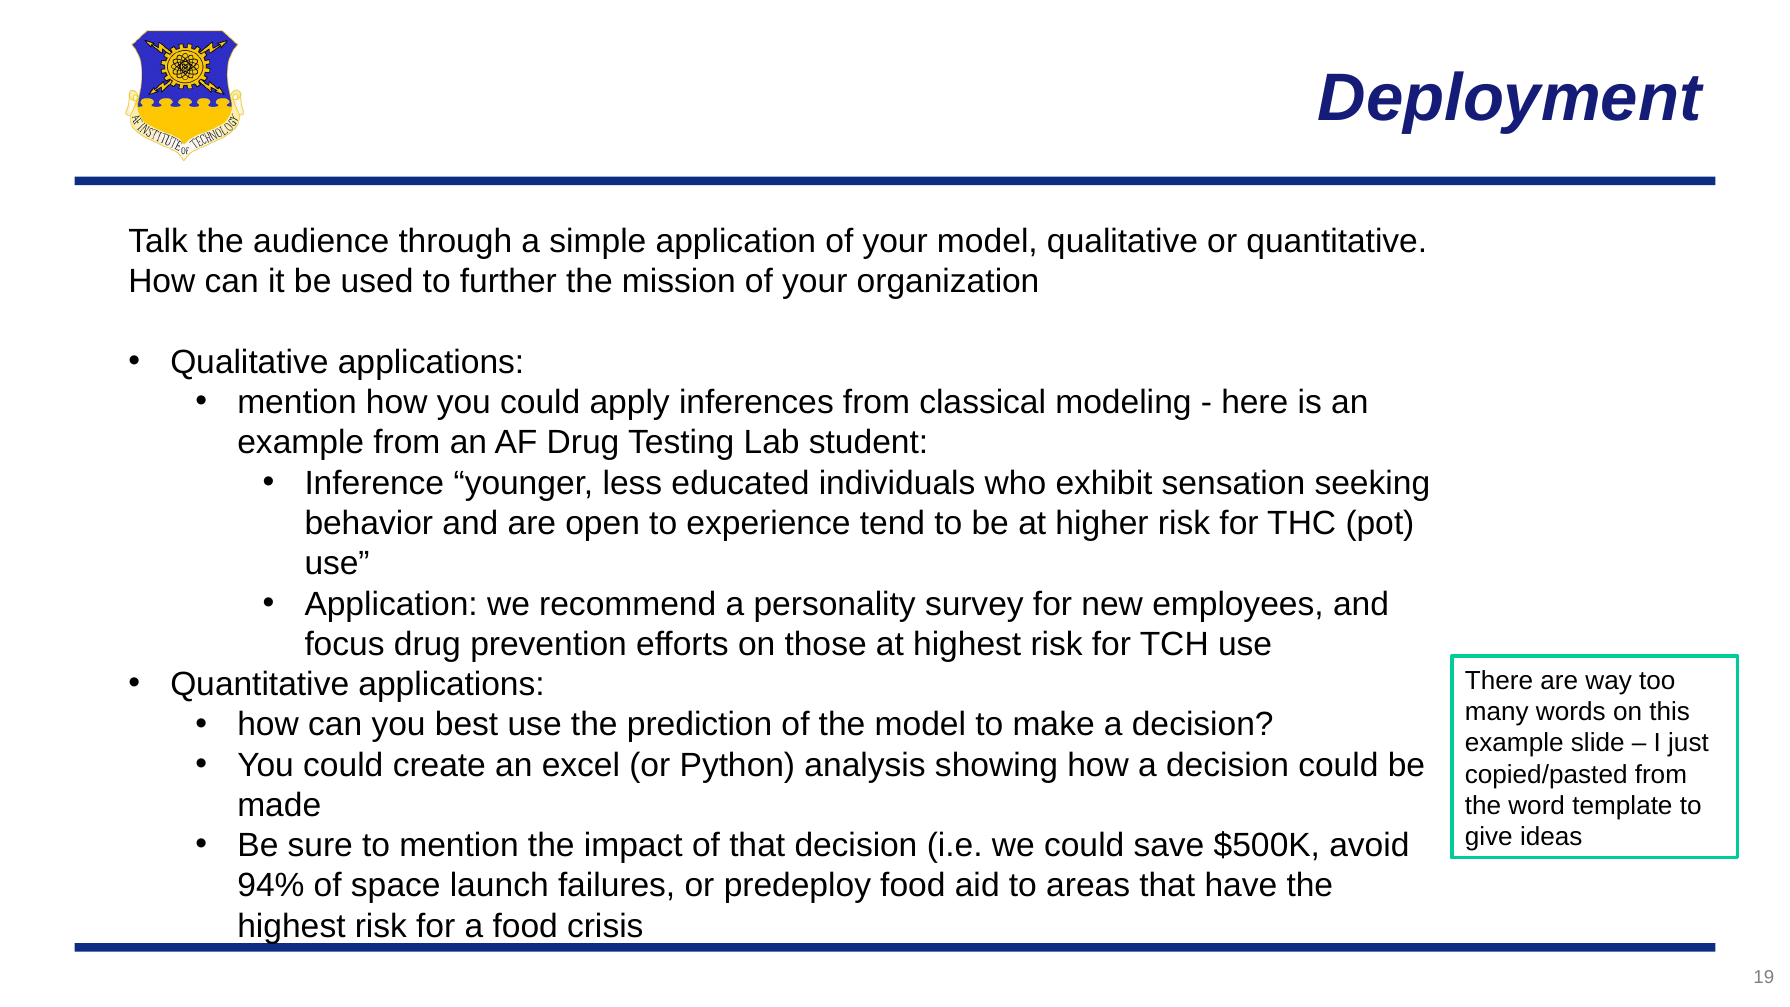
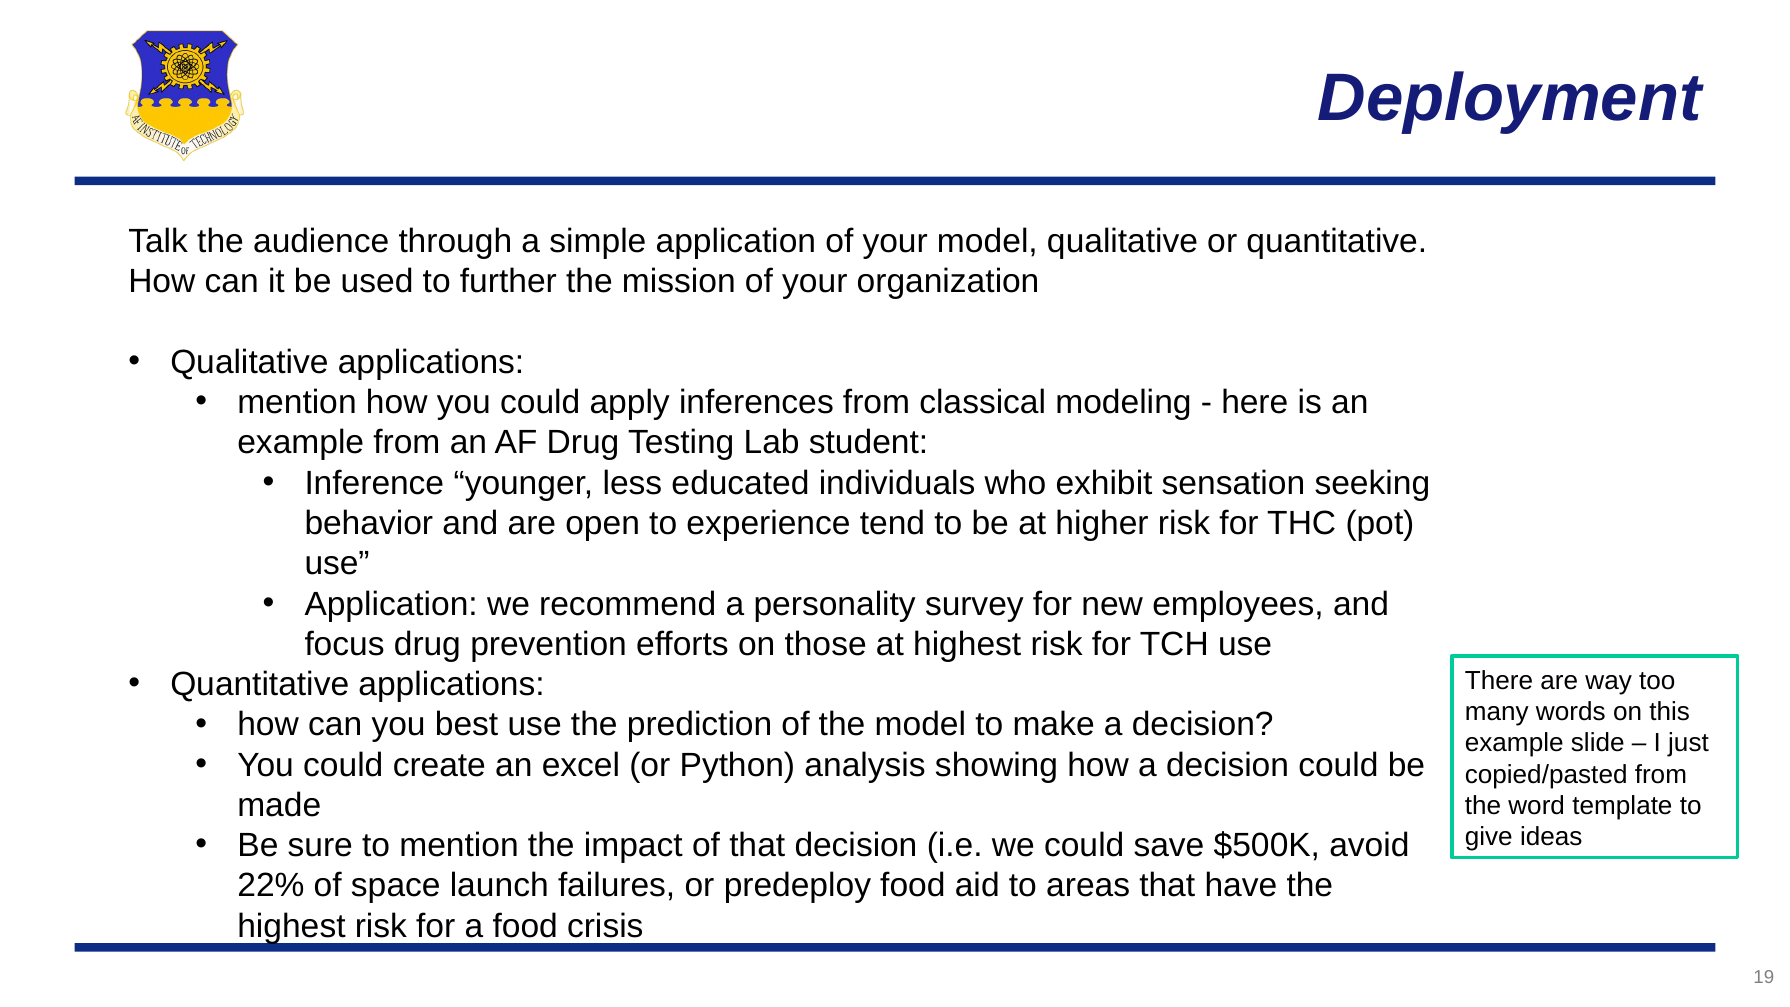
94%: 94% -> 22% (271, 886)
